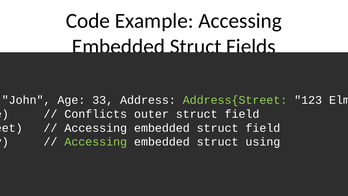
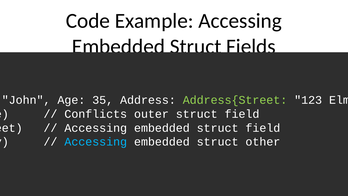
33: 33 -> 35 (103, 100)
Accessing colour: light green -> light blue (96, 142)
using: using -> other (263, 142)
